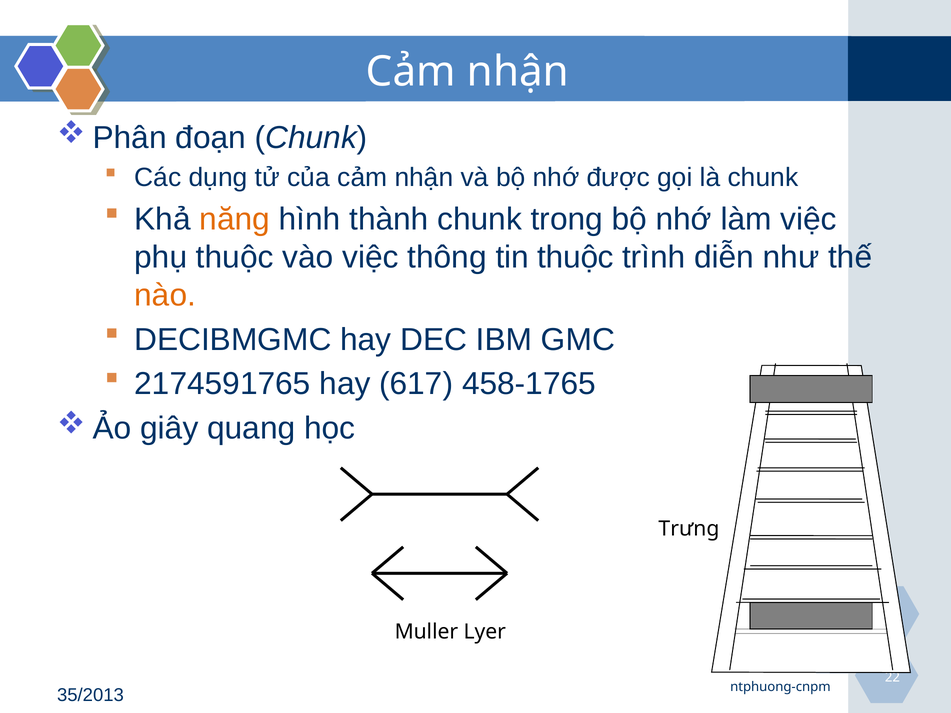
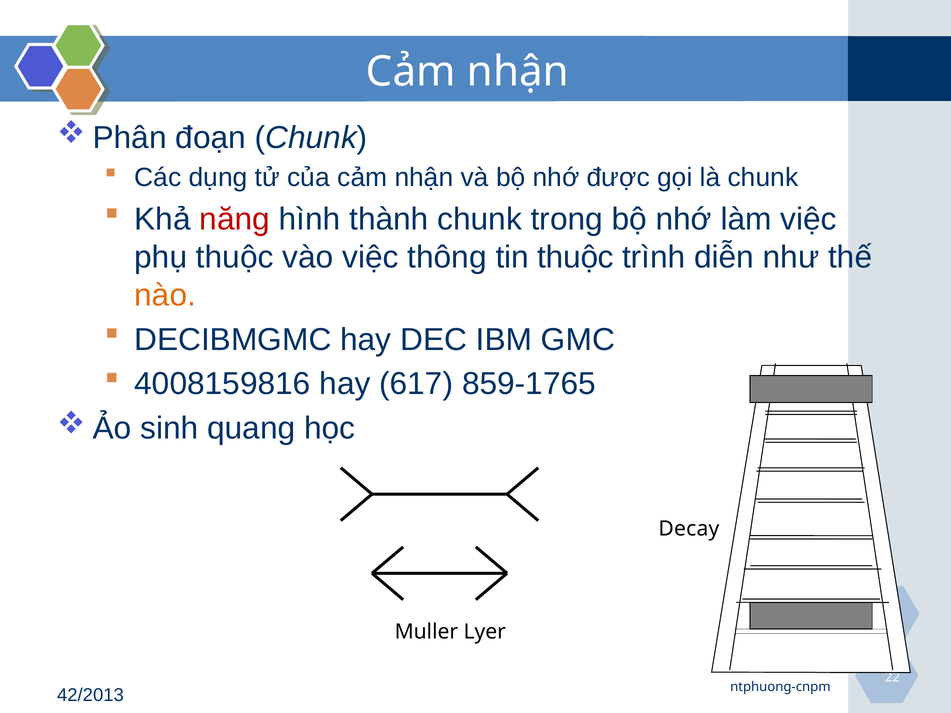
năng colour: orange -> red (235, 219)
2174591765: 2174591765 -> 4008159816 (222, 384)
458-1765: 458-1765 -> 859-1765 (529, 384)
giây: giây -> sinh (169, 428)
Trưng: Trưng -> Decay (689, 529)
35/2013: 35/2013 -> 42/2013 (90, 695)
